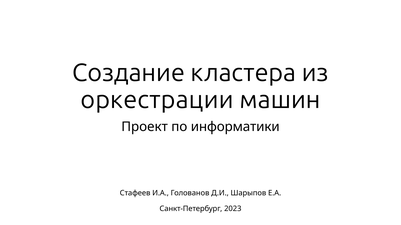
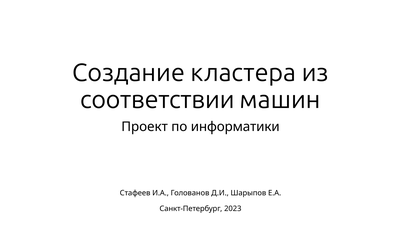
оркестрации: оркестрации -> соответствии (157, 100)
